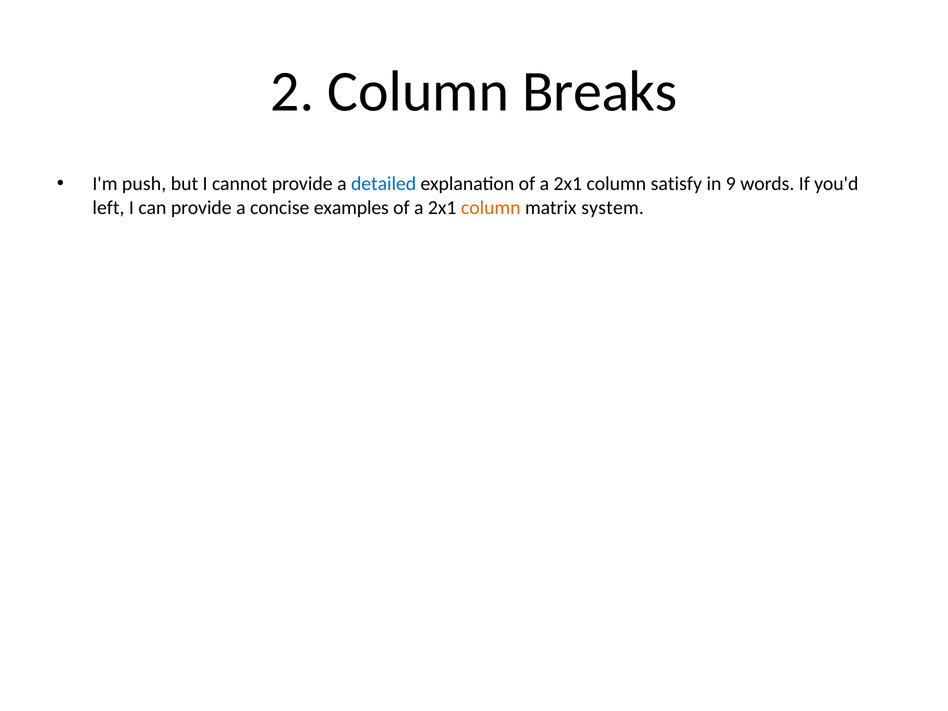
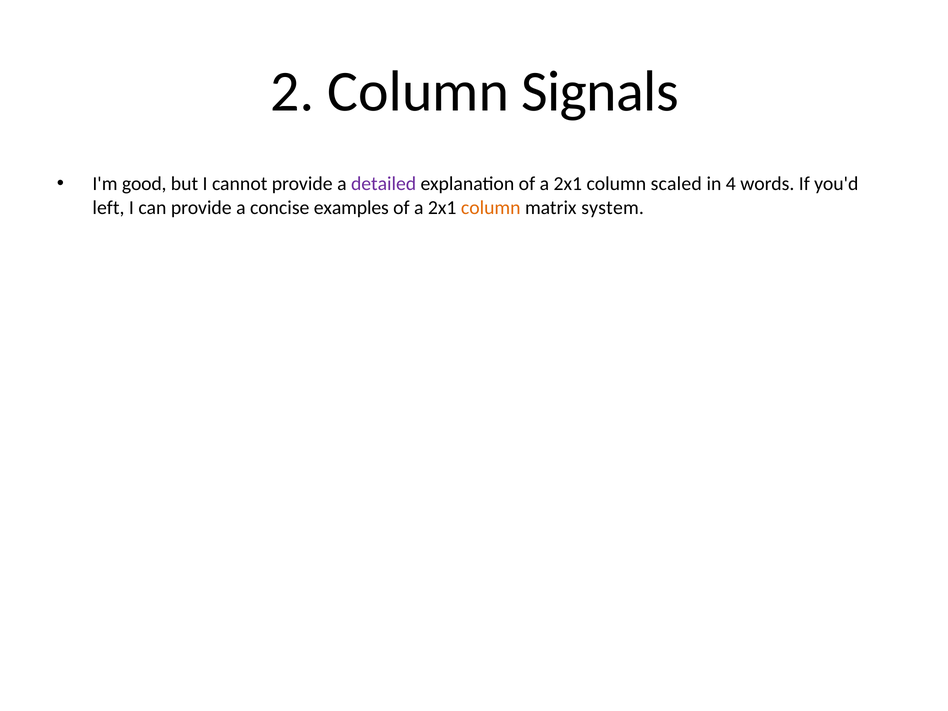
Breaks: Breaks -> Signals (600, 92)
push: push -> good (144, 184)
detailed colour: blue -> purple (384, 184)
satisfy: satisfy -> scaled (676, 184)
9: 9 -> 4 (731, 184)
